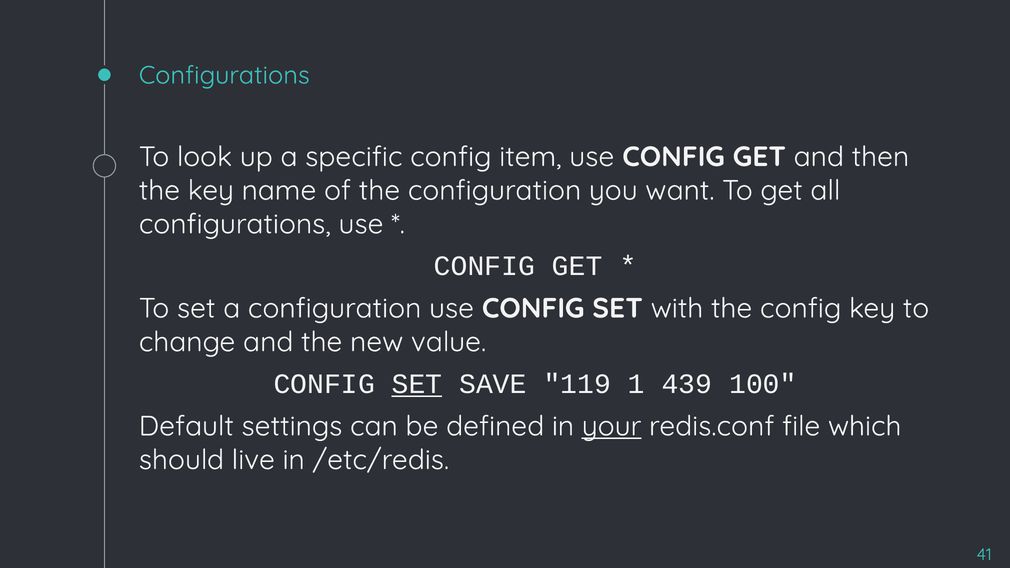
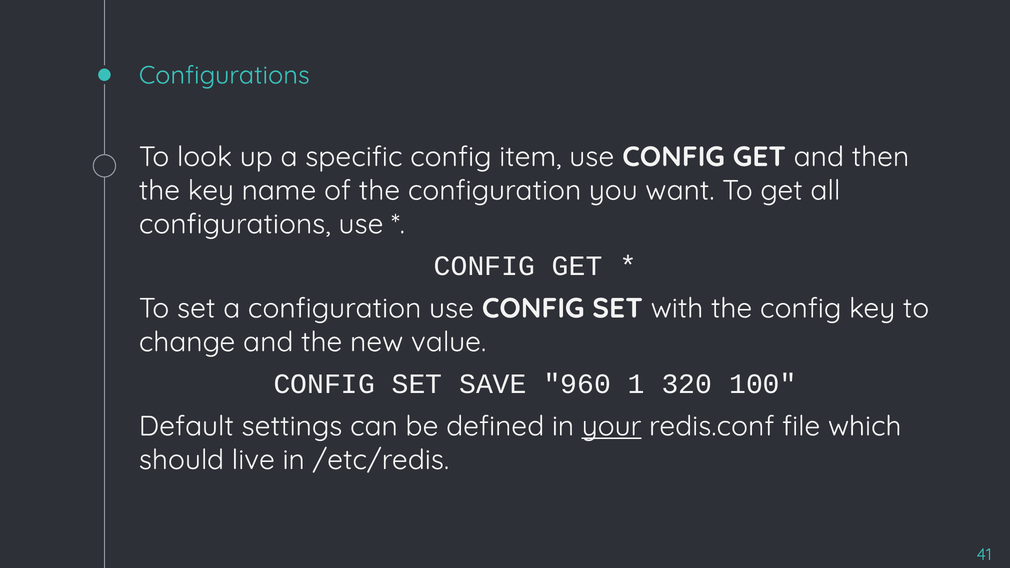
SET underline: present -> none (417, 384)
119: 119 -> 960 (577, 384)
439: 439 -> 320 (687, 384)
